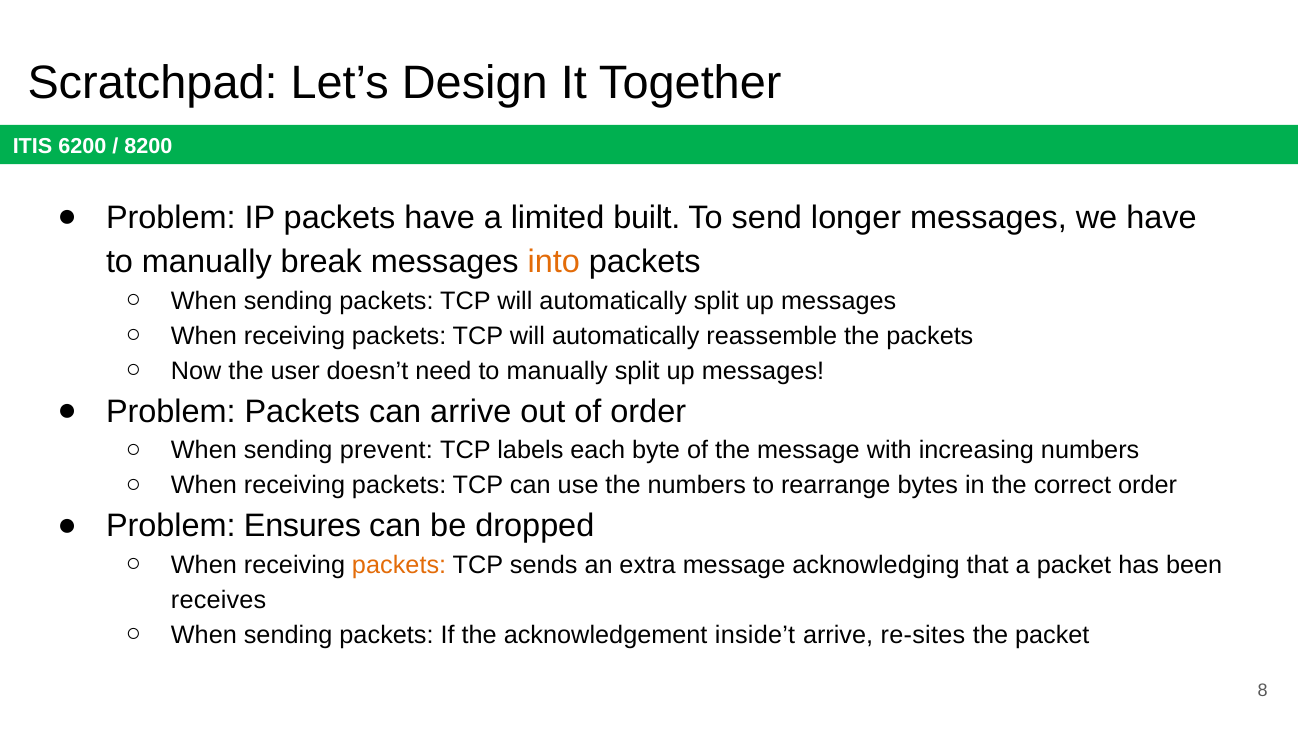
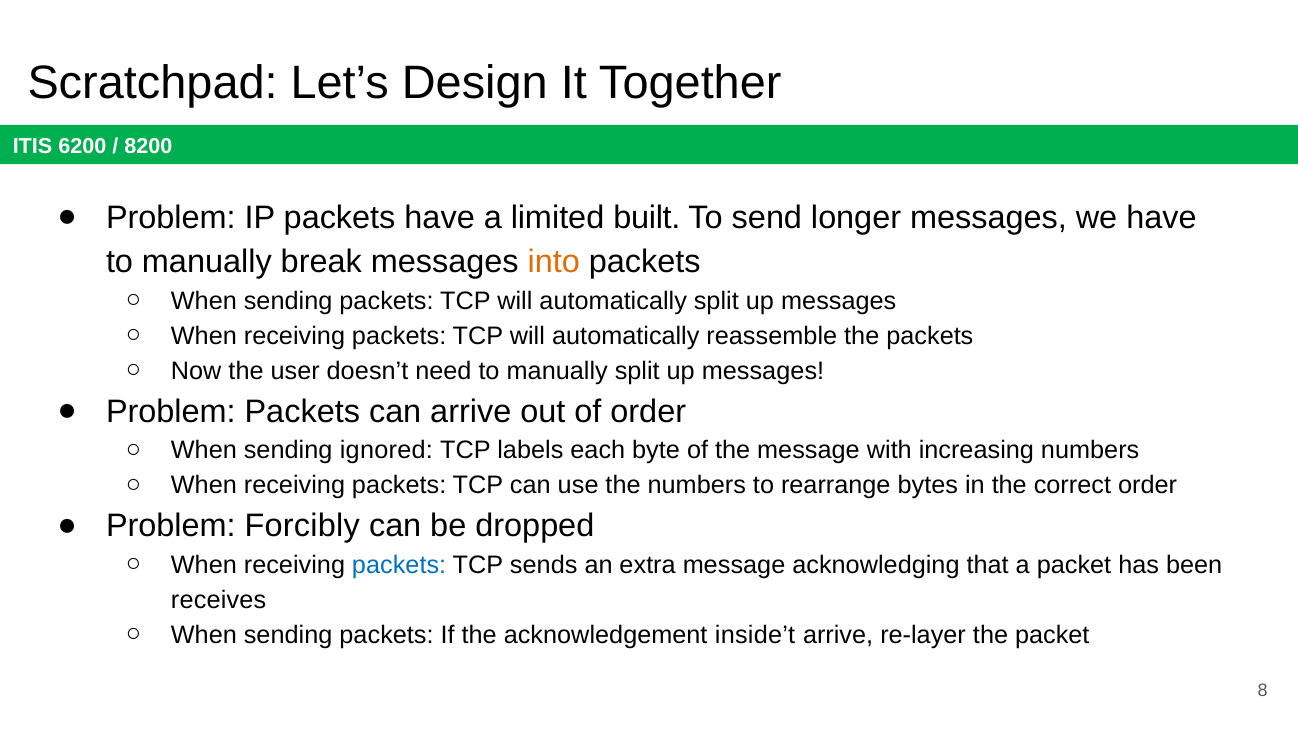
prevent: prevent -> ignored (386, 450)
Ensures: Ensures -> Forcibly (302, 526)
packets colour: orange -> blue (399, 565)
re-sites: re-sites -> re-layer (923, 635)
